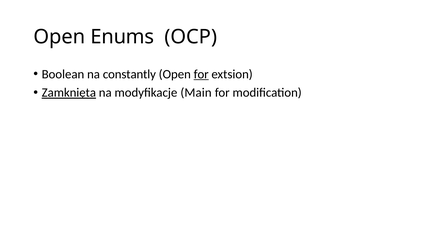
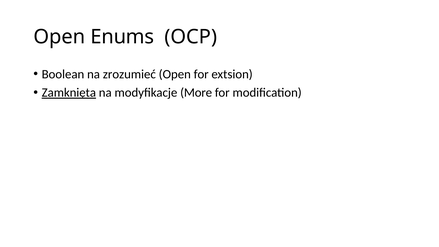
constantly: constantly -> zrozumieć (129, 74)
for underline: present -> none (201, 74)
Main: Main -> More (196, 93)
